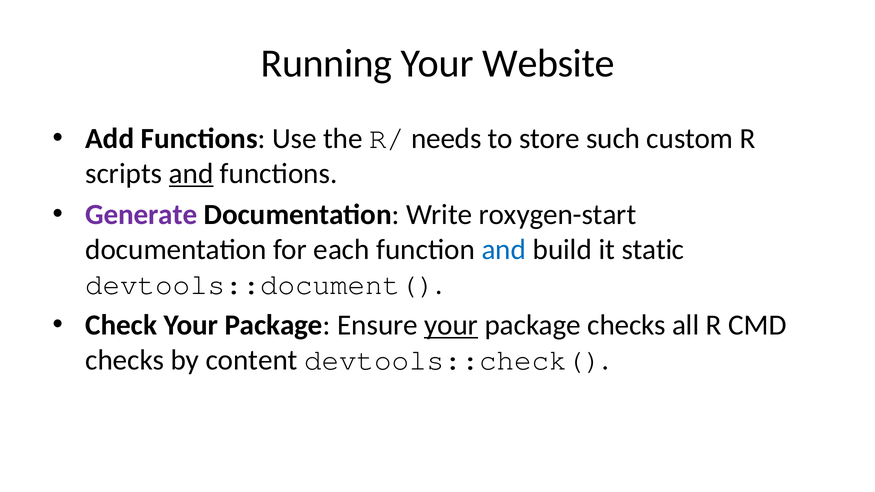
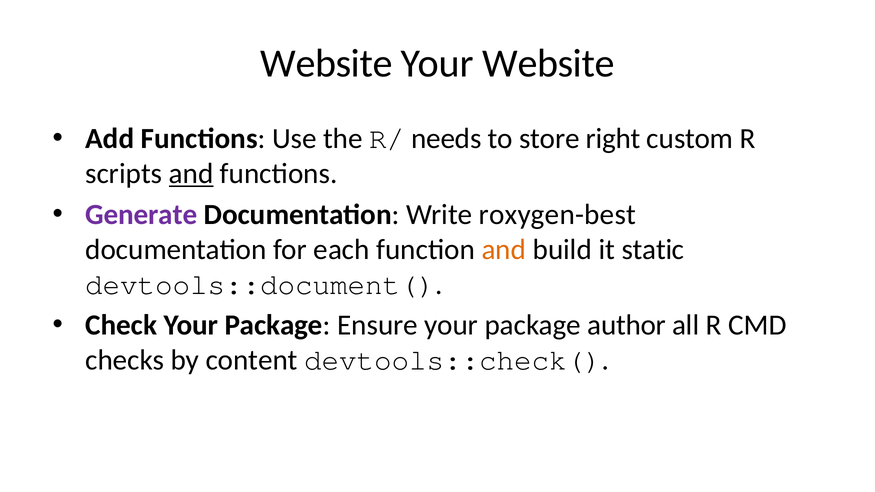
Running: Running -> Website (326, 63)
such: such -> right (613, 139)
roxygen-start: roxygen-start -> roxygen-best (557, 215)
and colour: blue -> orange (504, 250)
your underline: present -> none (451, 325)
package checks: checks -> author (627, 325)
